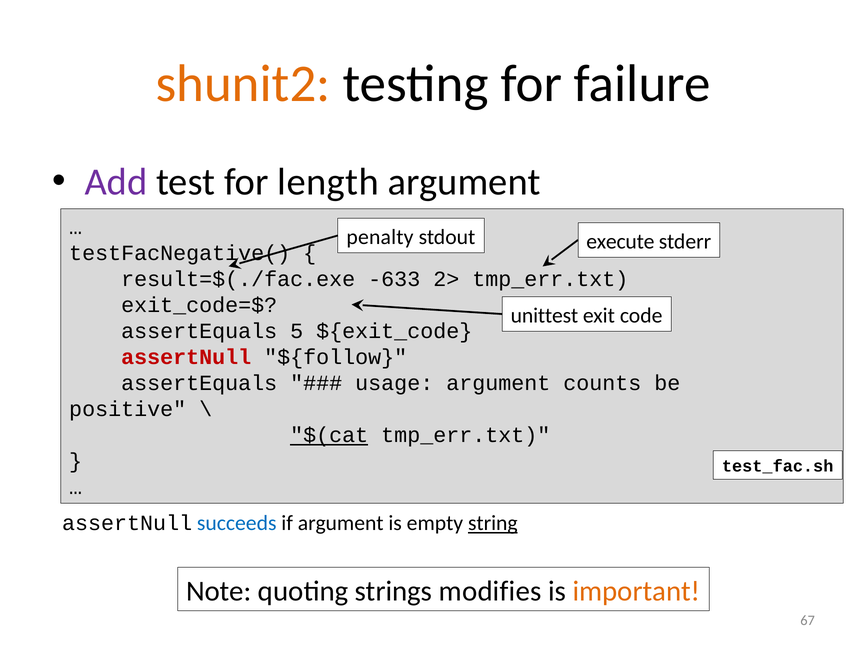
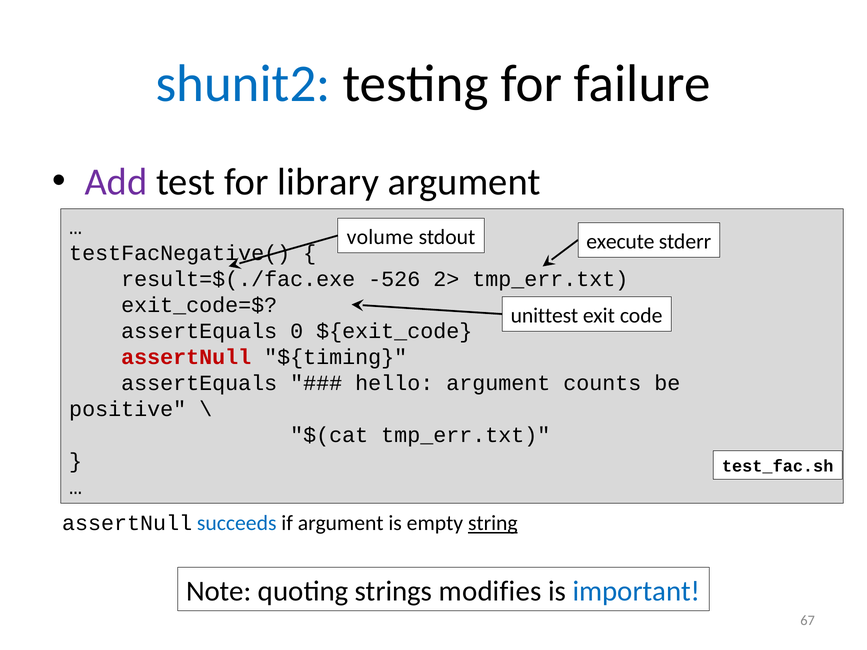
shunit2 colour: orange -> blue (243, 84)
length: length -> library (328, 182)
penalty: penalty -> volume (380, 237)
-633: -633 -> -526 (394, 279)
5: 5 -> 0 (297, 331)
${follow: ${follow -> ${timing (336, 357)
usage: usage -> hello (394, 383)
$(cat underline: present -> none (329, 435)
important colour: orange -> blue (636, 591)
